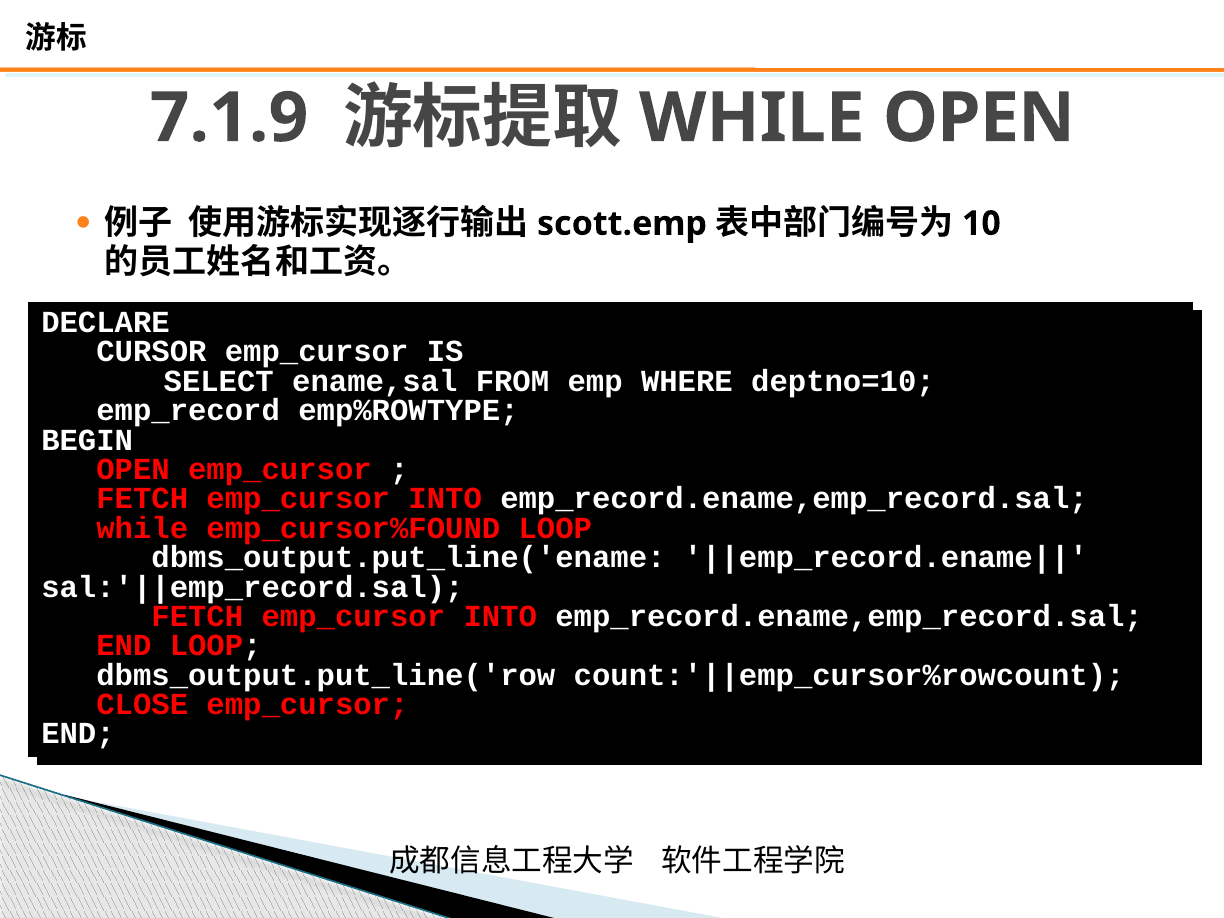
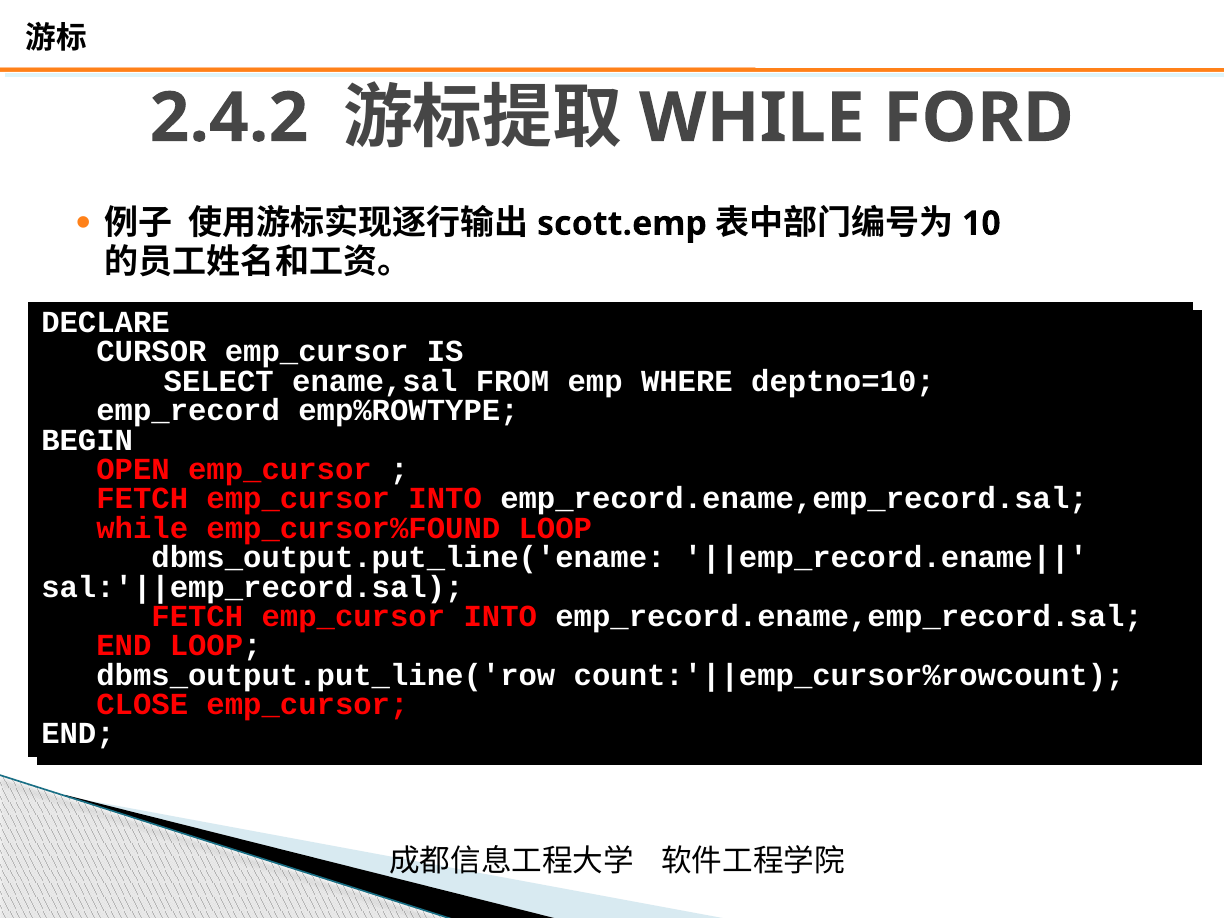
7.1.9: 7.1.9 -> 2.4.2 (229, 118)
WHILE OPEN: OPEN -> FORD (978, 118)
